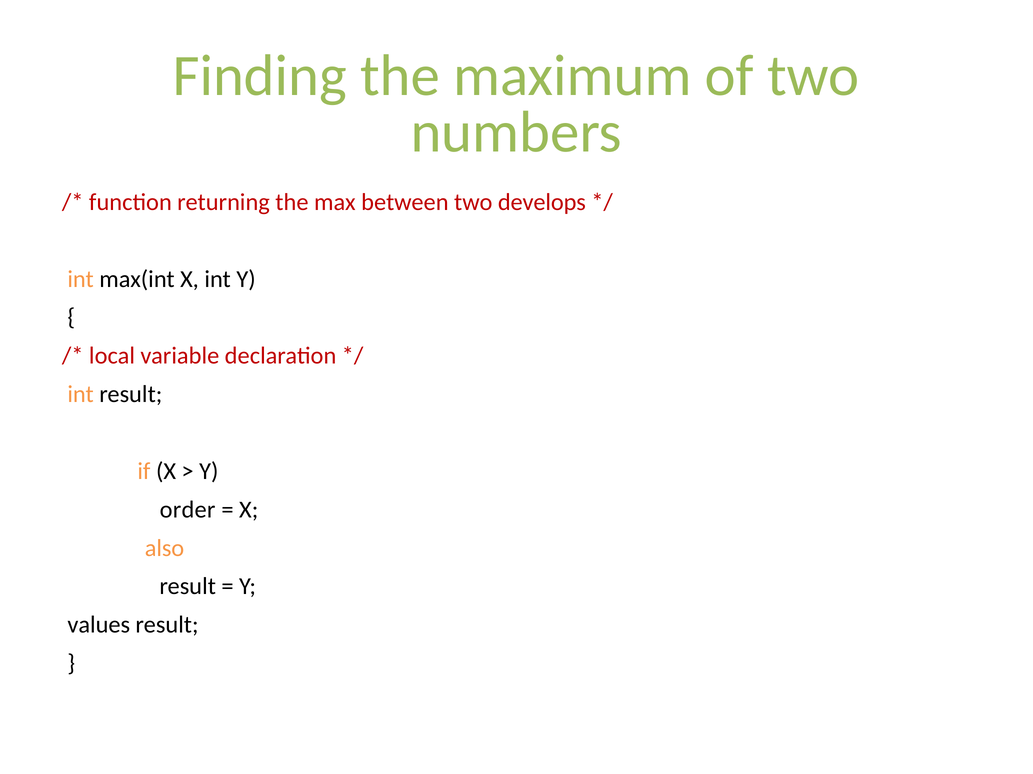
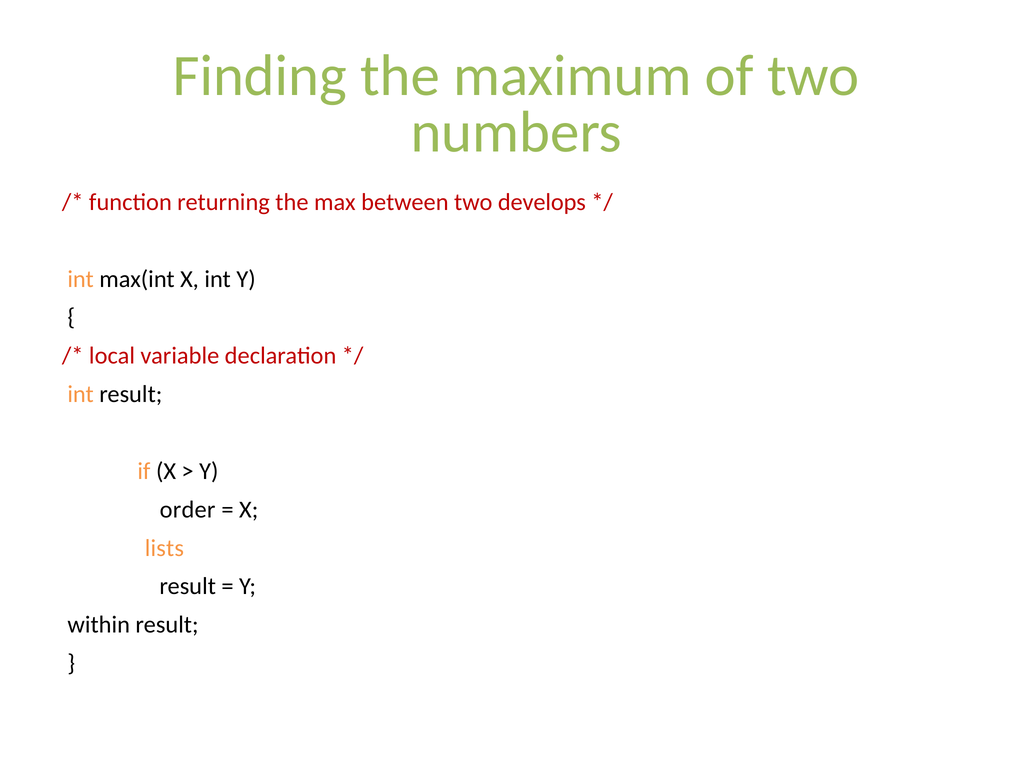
also: also -> lists (164, 549)
values: values -> within (99, 625)
